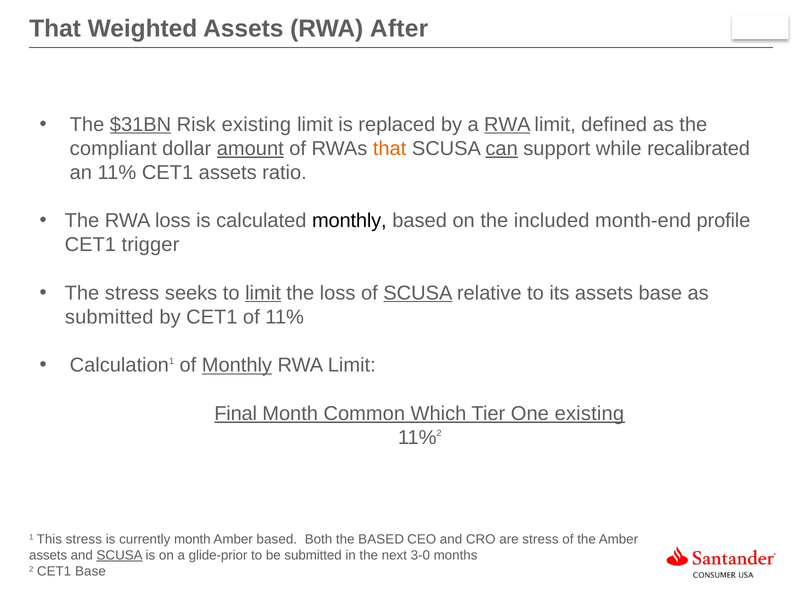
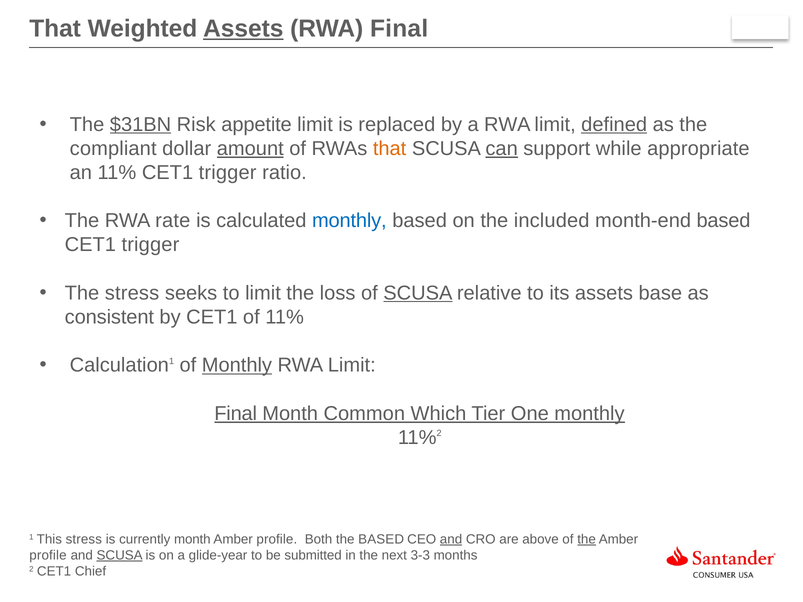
Assets underline: none -> present (243, 29)
RWA After: After -> Final (399, 29)
Risk existing: existing -> appetite (257, 125)
RWA underline: present -> none (507, 125)
defined underline: none -> present (614, 125)
recalibrated: recalibrated -> appropriate (698, 149)
11% CET1 assets: assets -> trigger (228, 173)
RWA loss: loss -> rate (173, 221)
monthly colour: black -> blue (349, 221)
month-end profile: profile -> based (723, 221)
limit underline: present -> none (263, 293)
submitted: submitted -> consistent (109, 317)
One existing: existing -> monthly (589, 414)
based: based -> profile (277, 539)
and underline: none -> present (451, 539)
are stress: stress -> above (540, 539)
the underline: none -> present (587, 539)
assets: assets -> profile (48, 556)
glide-prior: glide-prior -> glide-year (218, 556)
3-0: 3-0 -> 3-3 (420, 556)
CET1 Base: Base -> Chief (91, 572)
